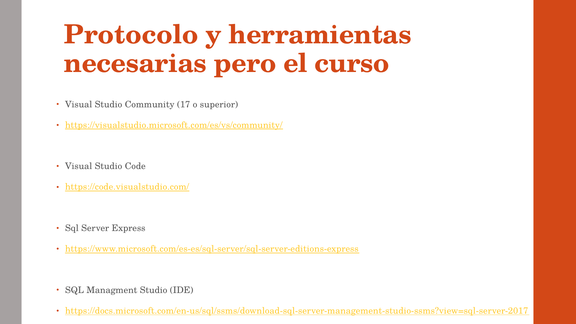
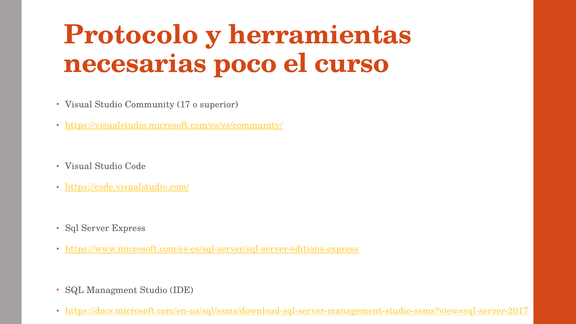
pero: pero -> poco (245, 63)
